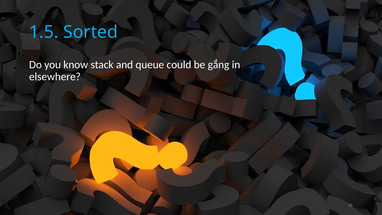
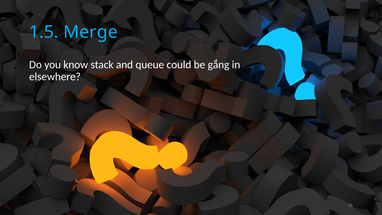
Sorted: Sorted -> Merge (90, 32)
